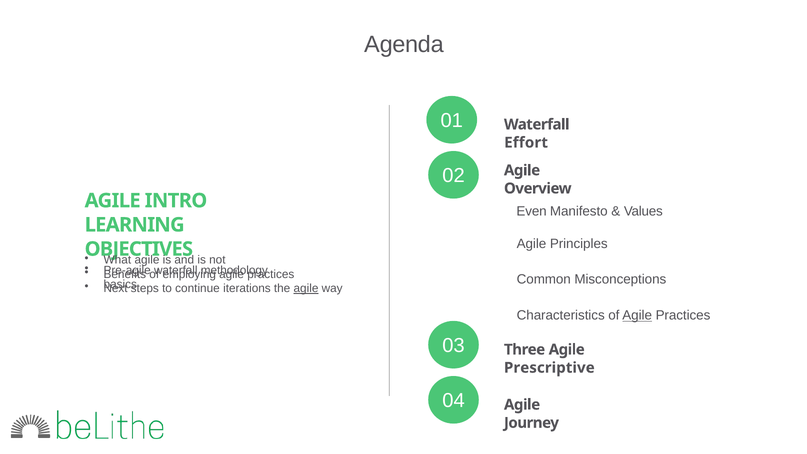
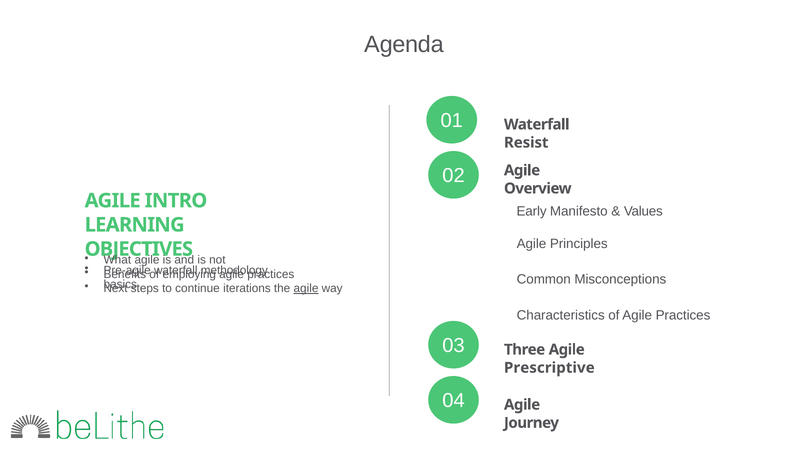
Effort: Effort -> Resist (526, 143)
Even: Even -> Early (532, 211)
Agile underline: present -> none (637, 315)
